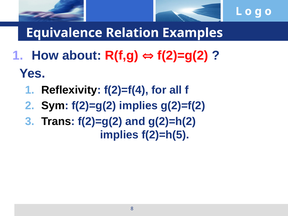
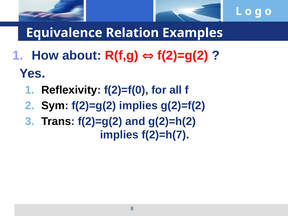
f(2)=f(4: f(2)=f(4 -> f(2)=f(0 (126, 90)
f(2)=h(5: f(2)=h(5 -> f(2)=h(7 (165, 135)
